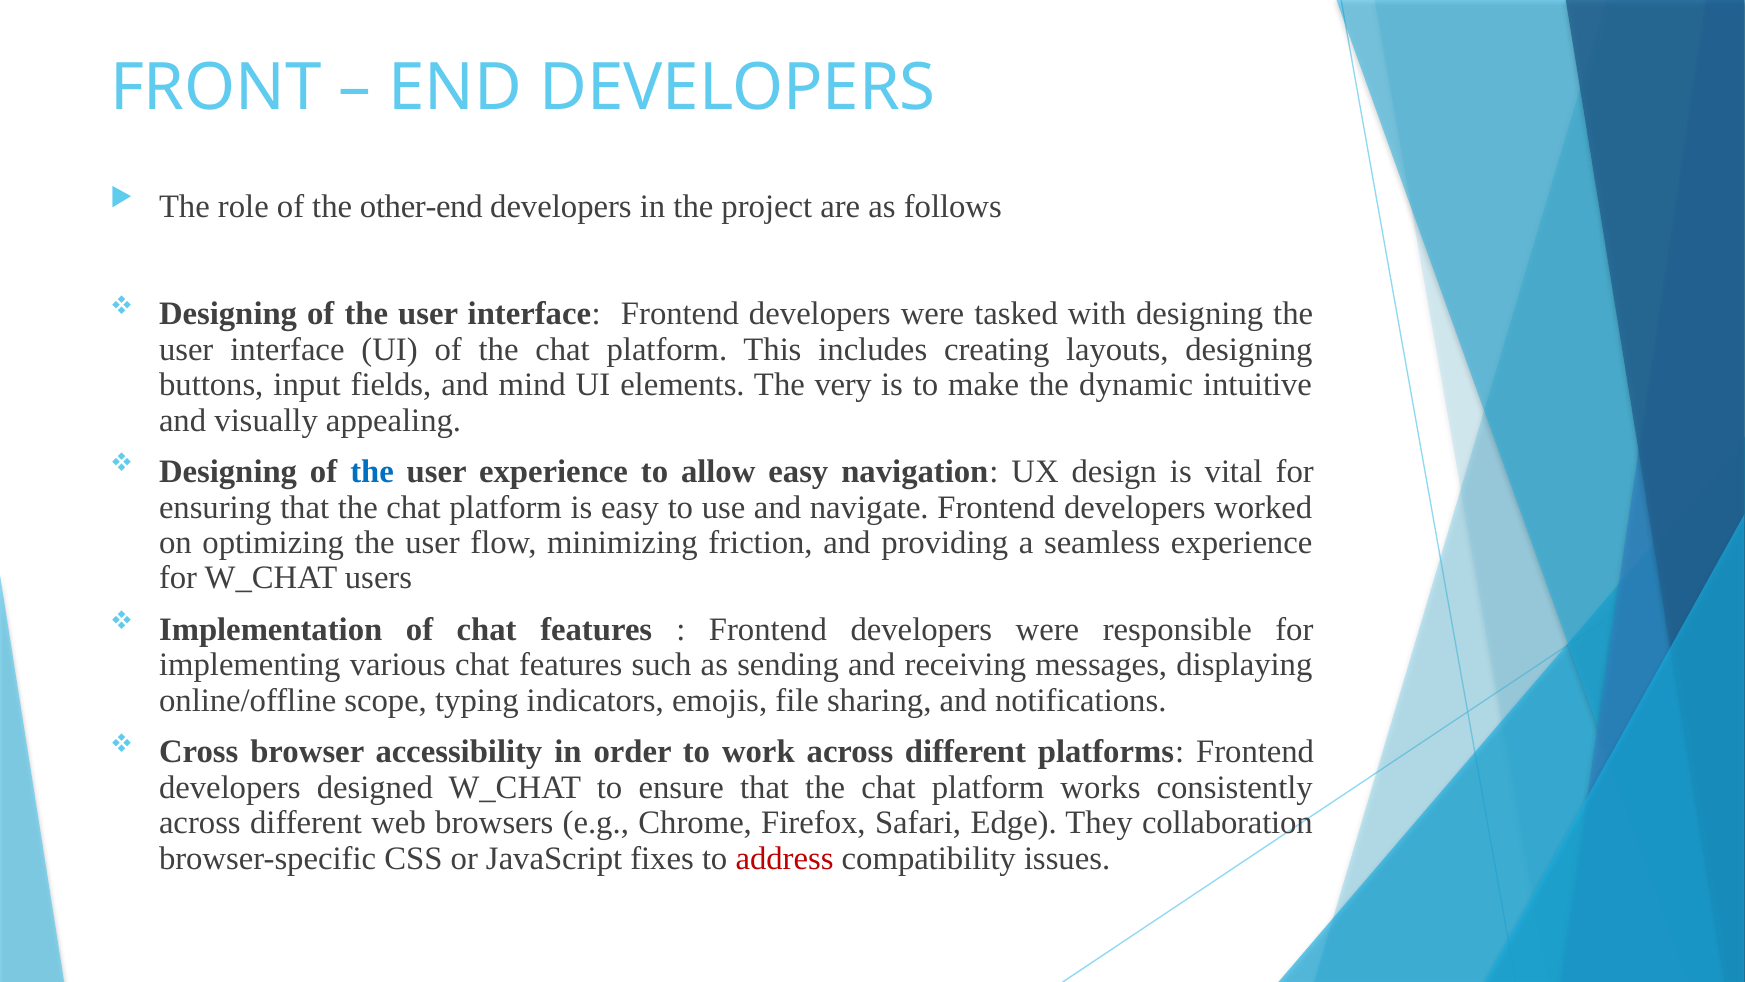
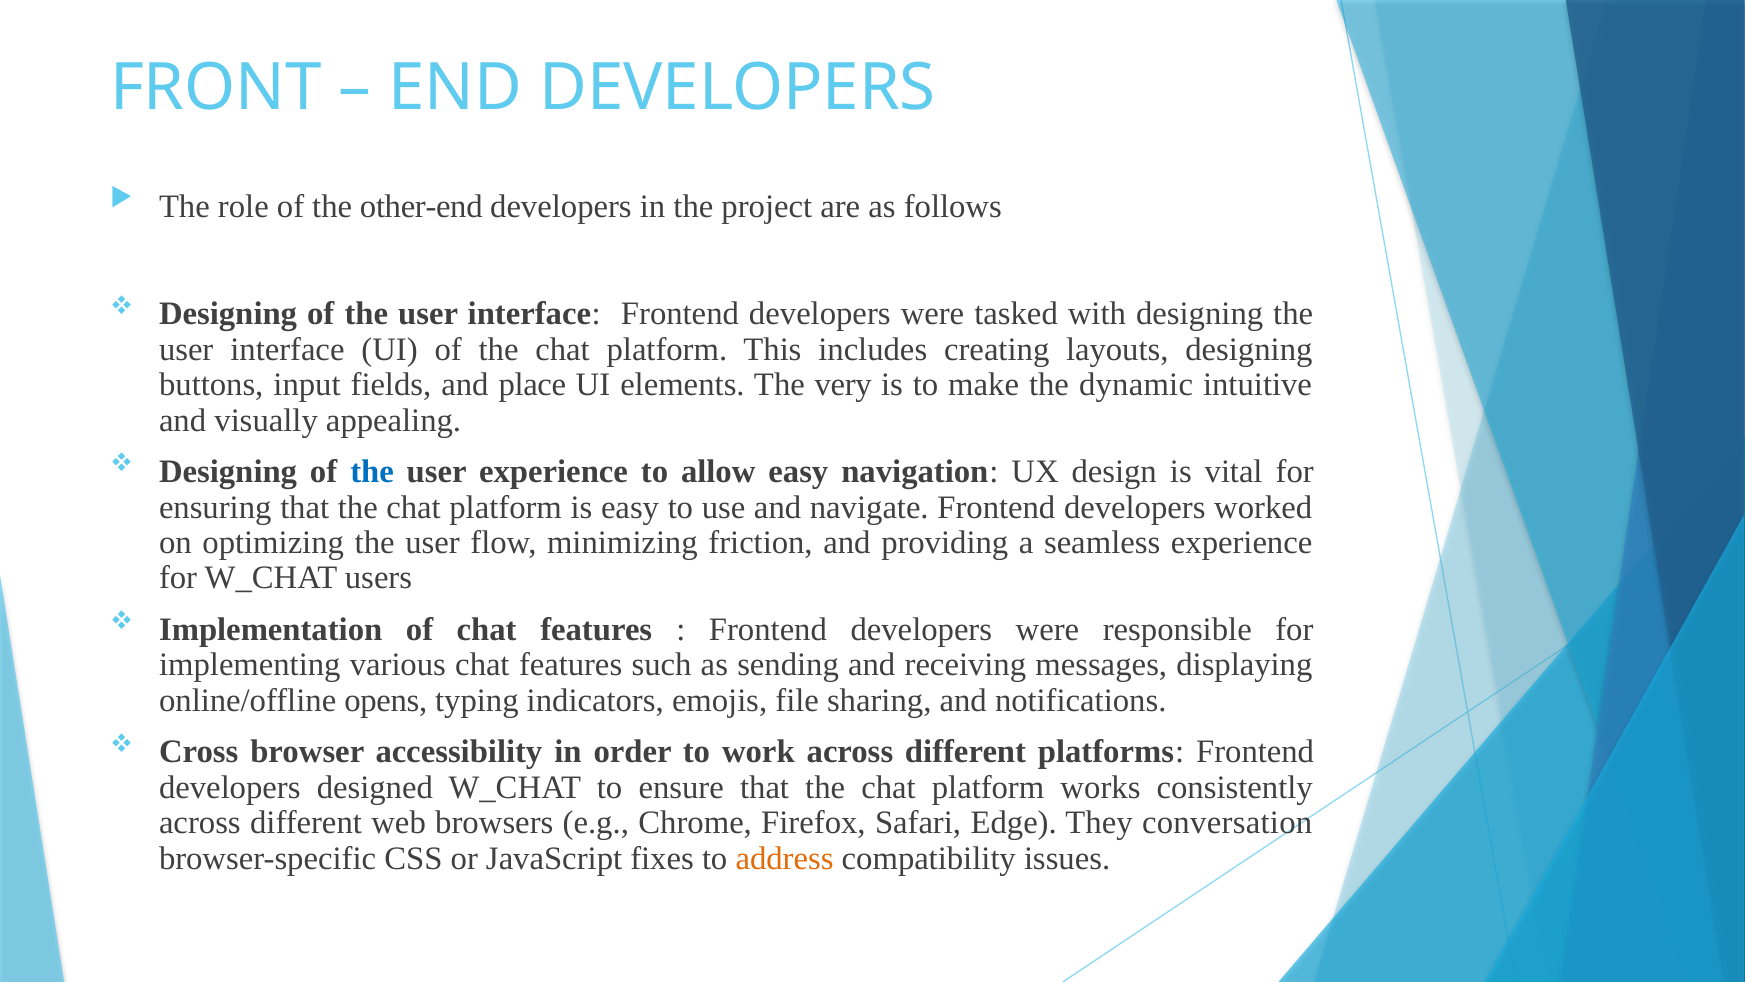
mind: mind -> place (532, 385)
scope: scope -> opens (386, 700)
collaboration: collaboration -> conversation (1227, 823)
address colour: red -> orange (785, 858)
